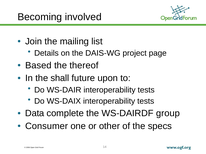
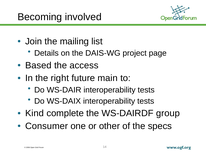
thereof: thereof -> access (84, 66)
shall: shall -> right (60, 78)
upon: upon -> main (108, 78)
Data: Data -> Kind (35, 114)
